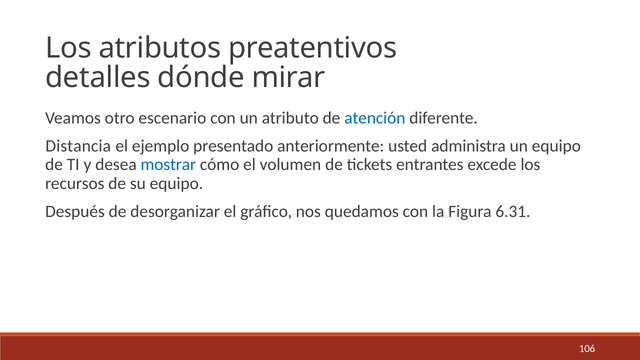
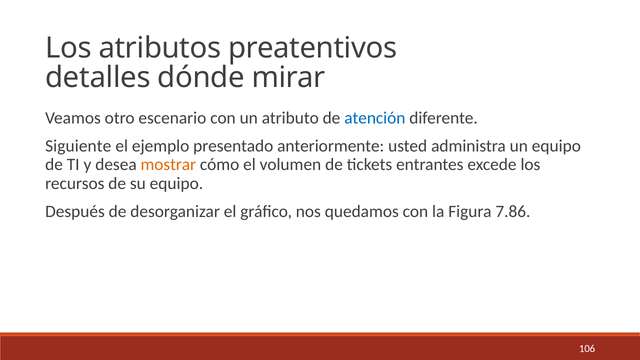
Distancia: Distancia -> Siguiente (78, 146)
mostrar colour: blue -> orange (168, 165)
6.31: 6.31 -> 7.86 (513, 211)
